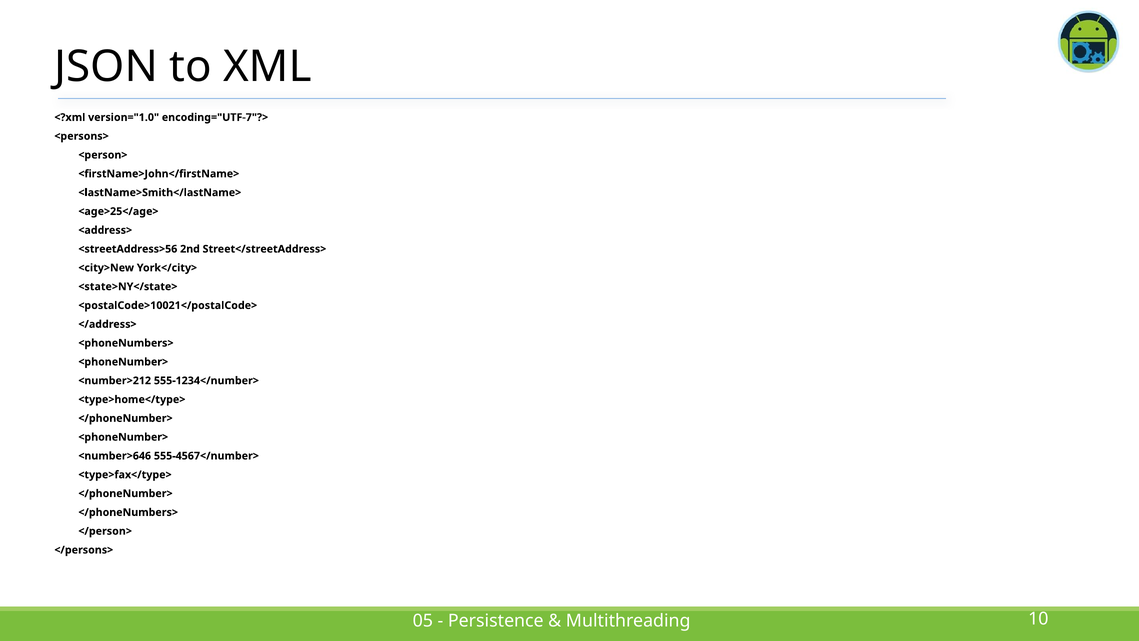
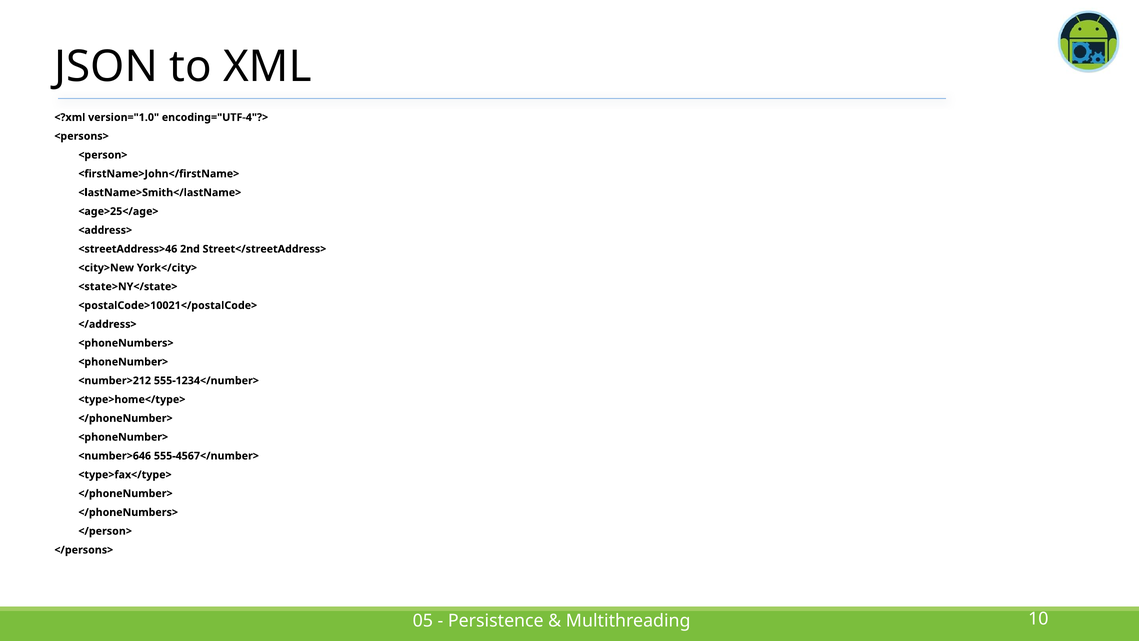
encoding="UTF-7"?>: encoding="UTF-7"?> -> encoding="UTF-4"?> (215, 117)
<streetAddress>56: <streetAddress>56 -> <streetAddress>46 (128, 249)
